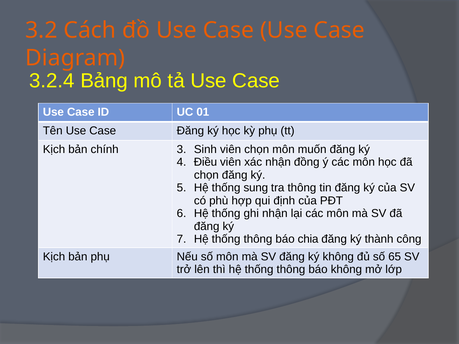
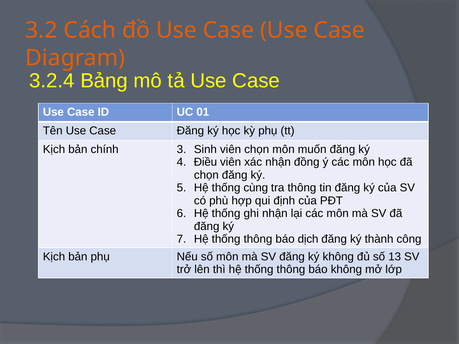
sung: sung -> cùng (256, 188)
chia: chia -> dịch (308, 239)
65: 65 -> 13 (395, 257)
